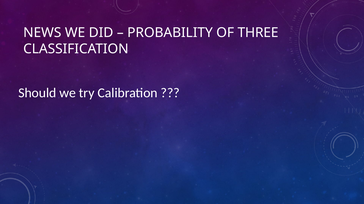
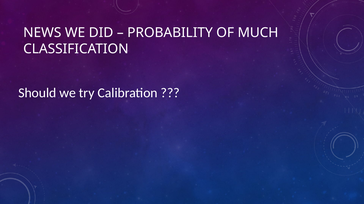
THREE: THREE -> MUCH (258, 33)
